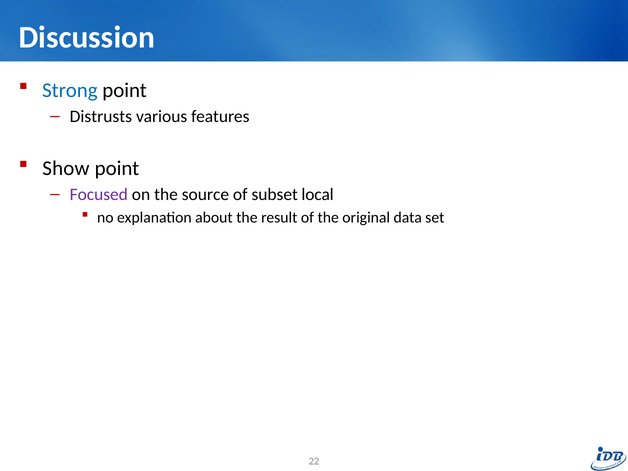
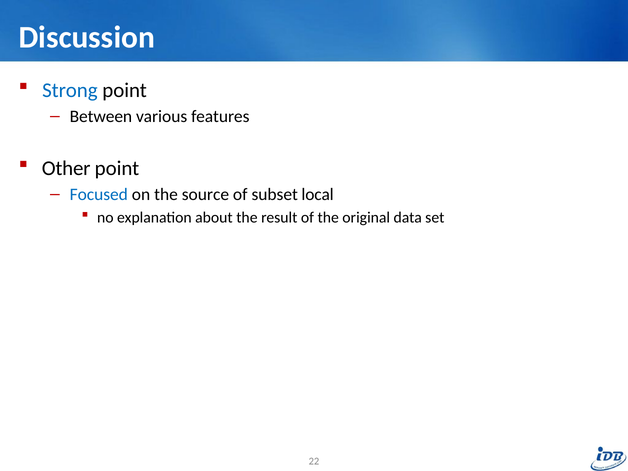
Distrusts: Distrusts -> Between (101, 116)
Show: Show -> Other (66, 168)
Focused colour: purple -> blue (99, 195)
